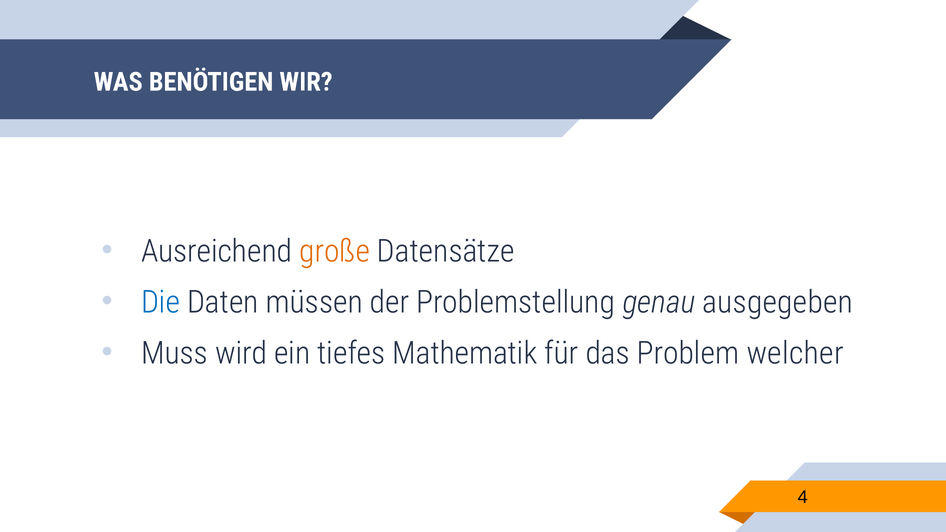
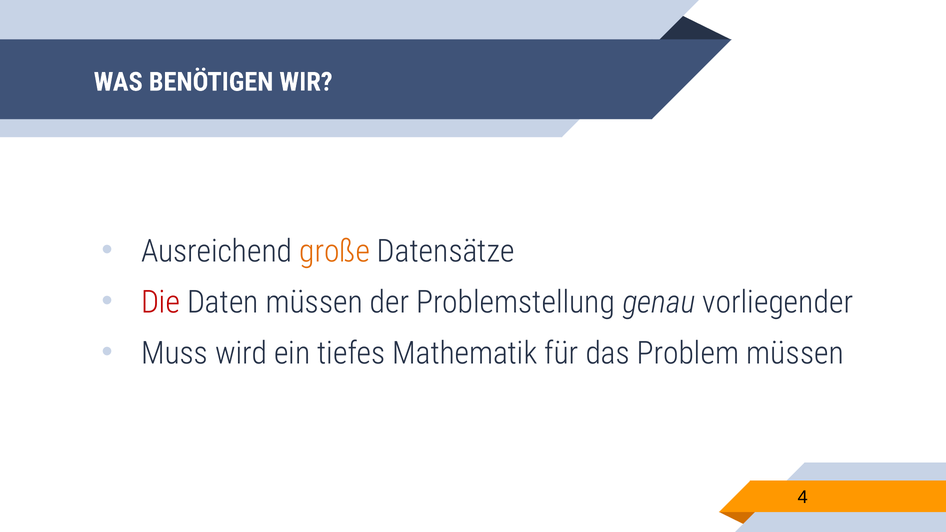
Die colour: blue -> red (161, 302)
ausgegeben: ausgegeben -> vorliegender (778, 302)
Problem welcher: welcher -> müssen (795, 353)
